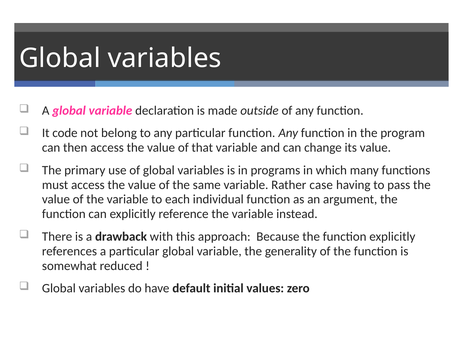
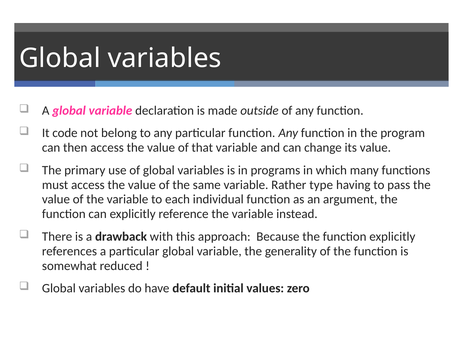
case: case -> type (321, 185)
